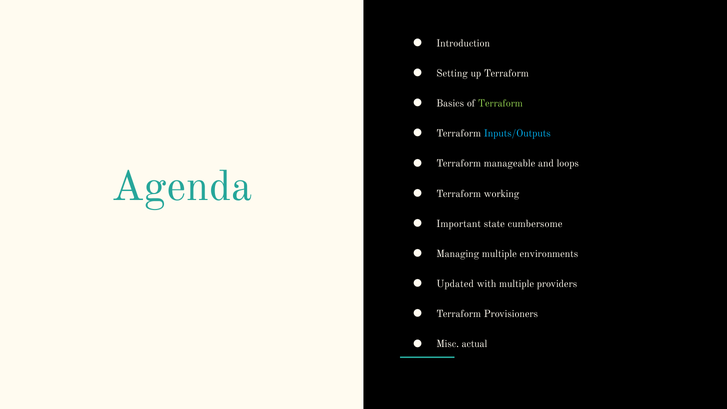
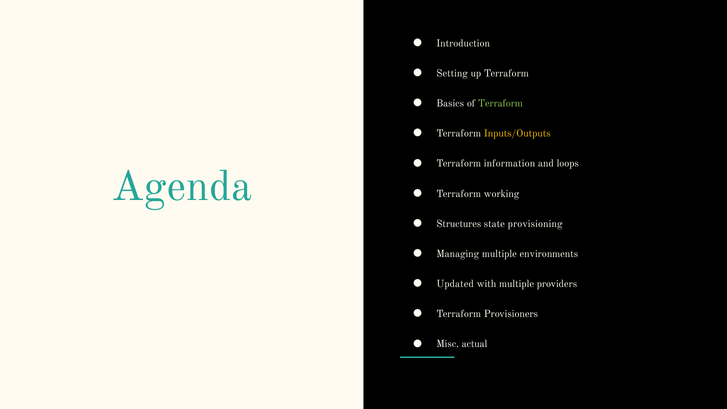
Inputs/Outputs colour: light blue -> yellow (517, 134)
manageable: manageable -> information (510, 164)
Important: Important -> Structures (459, 224)
cumbersome: cumbersome -> provisioning (535, 224)
